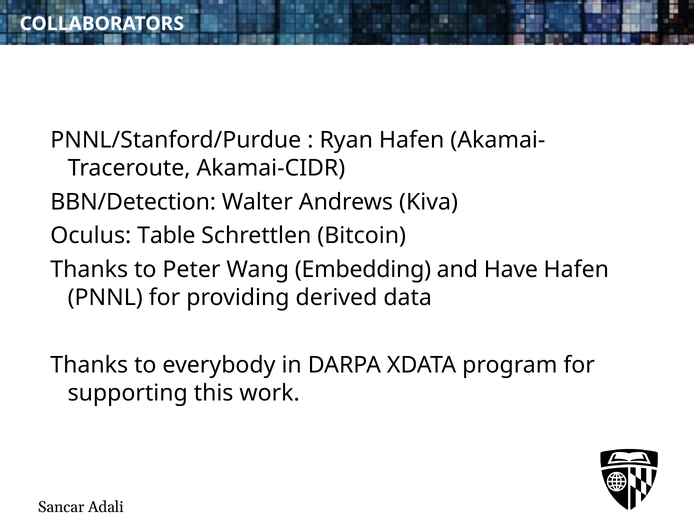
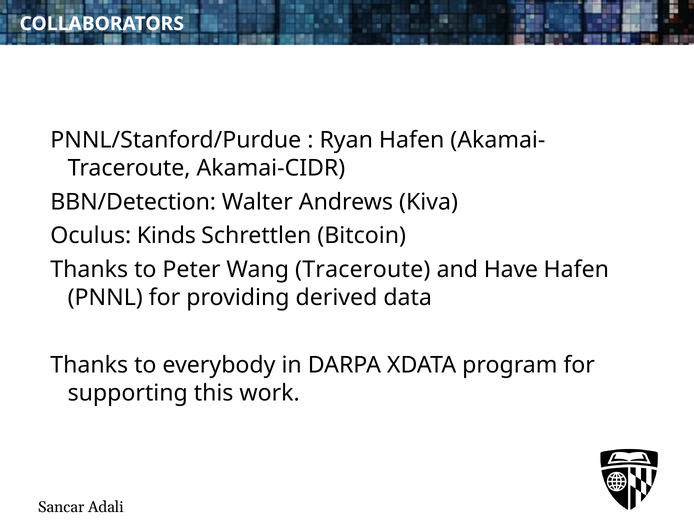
Table: Table -> Kinds (166, 236)
Wang Embedding: Embedding -> Traceroute (363, 270)
